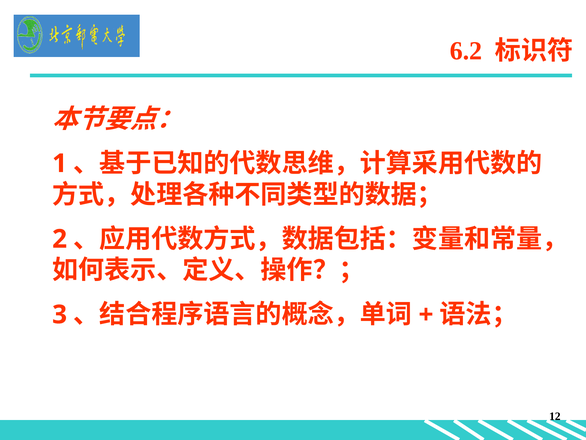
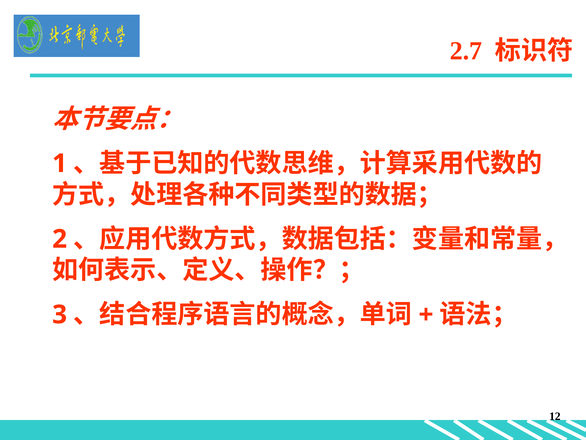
6.2: 6.2 -> 2.7 (466, 51)
